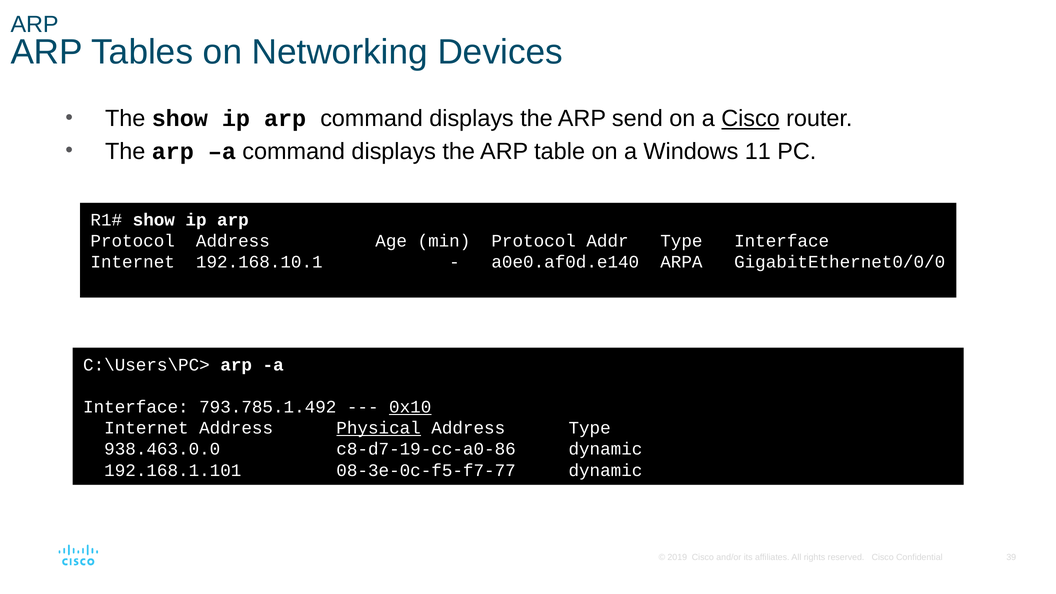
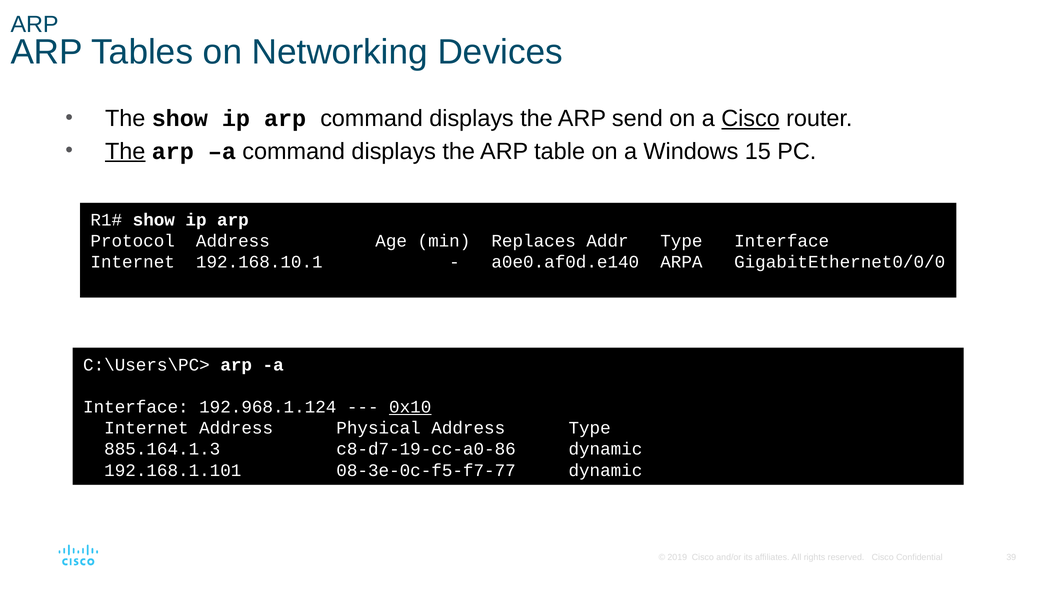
The underline: none -> present (125, 151)
11: 11 -> 15 (758, 151)
min Protocol: Protocol -> Replaces (534, 241)
793.785.1.492: 793.785.1.492 -> 192.968.1.124 (268, 407)
Physical underline: present -> none (379, 428)
938.463.0.0: 938.463.0.0 -> 885.164.1.3 (162, 449)
